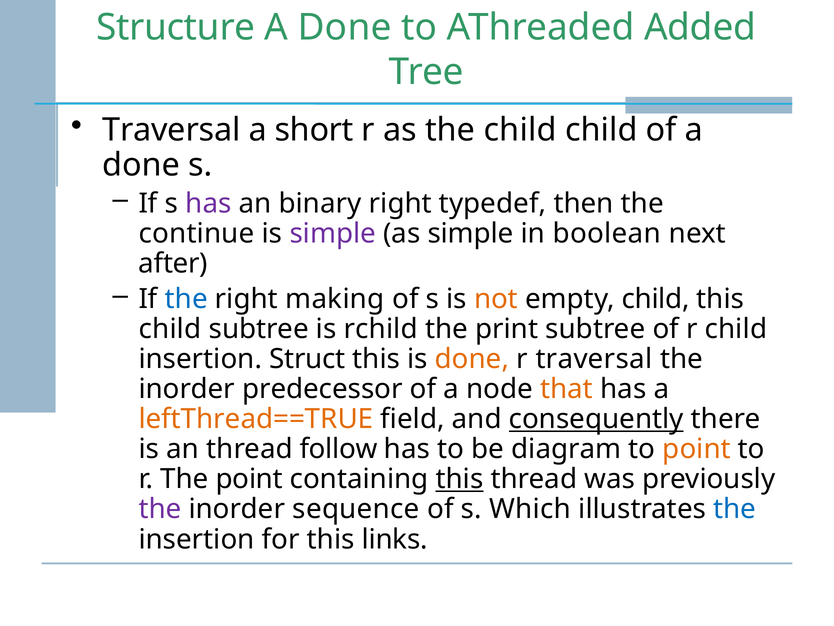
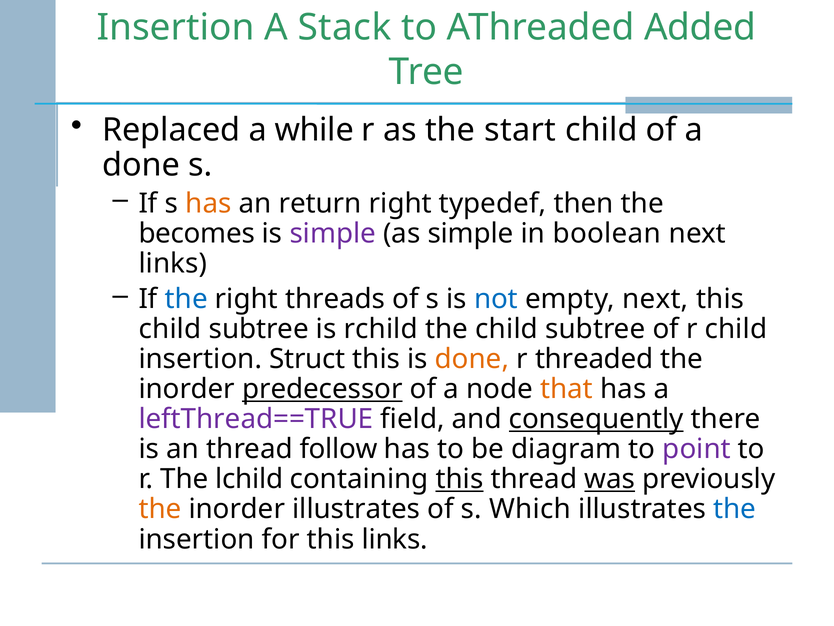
Structure: Structure -> Insertion (176, 27)
Done: Done -> Stack (345, 27)
Traversal: Traversal -> Replaced (171, 130)
short: short -> while (314, 130)
the child: child -> start (520, 130)
has colour: purple -> orange (208, 203)
binary: binary -> return (320, 203)
continue: continue -> becomes (197, 233)
after: after -> links (173, 263)
making: making -> threads (335, 299)
not colour: orange -> blue (496, 299)
empty child: child -> next (655, 299)
the print: print -> child (507, 329)
r traversal: traversal -> threaded (594, 359)
predecessor underline: none -> present (322, 389)
leftThread==TRUE colour: orange -> purple (256, 419)
point colour: orange -> purple (697, 449)
The point: point -> lchild (249, 479)
was underline: none -> present (610, 479)
the colour: purple -> orange (160, 509)
inorder sequence: sequence -> illustrates (356, 509)
